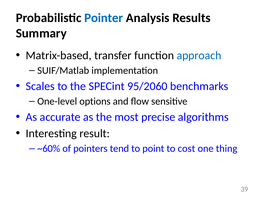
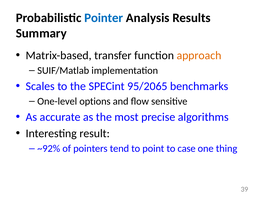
approach colour: blue -> orange (199, 55)
95/2060: 95/2060 -> 95/2065 (147, 86)
~60%: ~60% -> ~92% (49, 149)
cost: cost -> case (187, 149)
